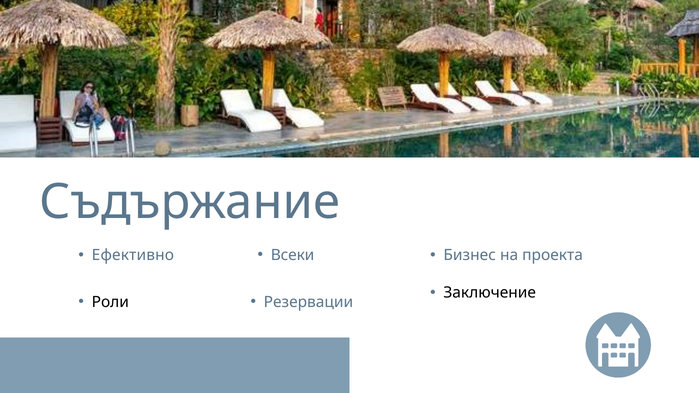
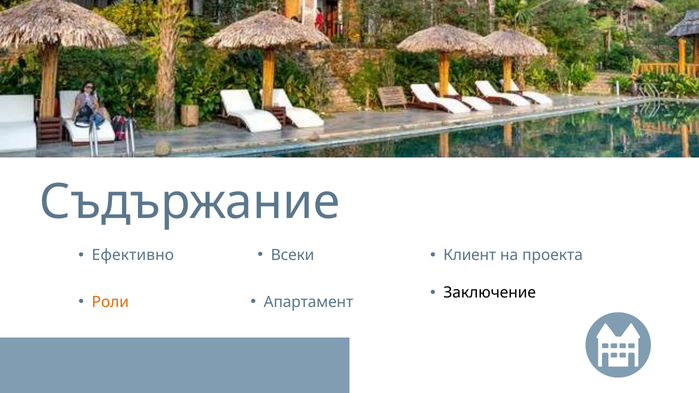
Бизнес: Бизнес -> Клиент (470, 255)
Роли colour: black -> orange (110, 302)
Резервации: Резервации -> Апартамент (308, 302)
